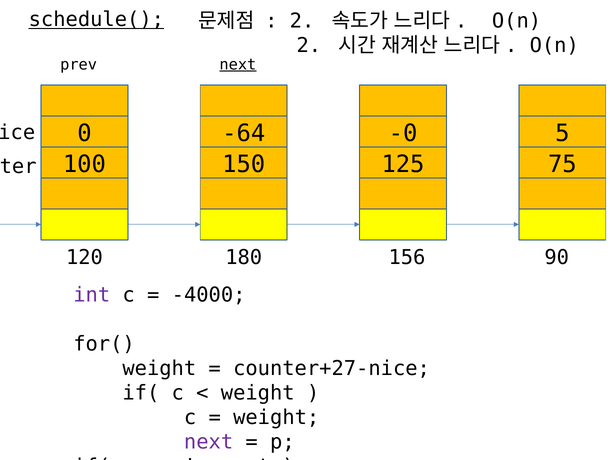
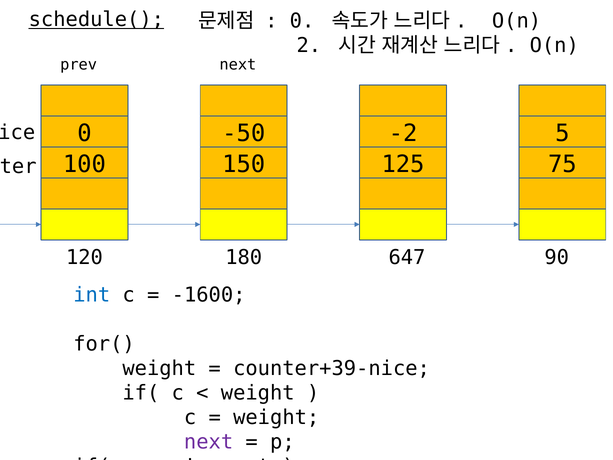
2: 2 -> 0 (302, 21)
next underline: present -> none (238, 65)
-64: -64 -> -50 (244, 133)
-0: -0 -> -2 (403, 133)
156: 156 -> 647 (407, 258)
int colour: purple -> blue (92, 295)
-4000: -4000 -> -1600 (209, 295)
counter+27-nice: counter+27-nice -> counter+39-nice (332, 368)
